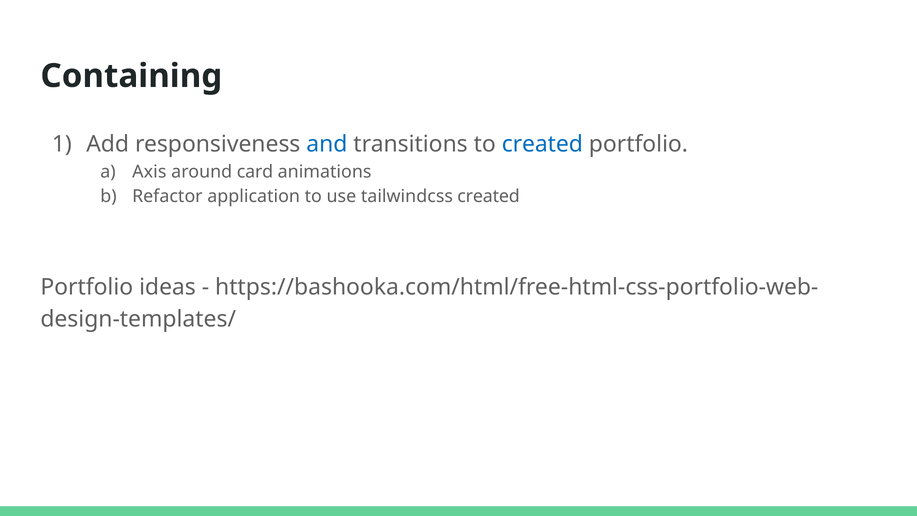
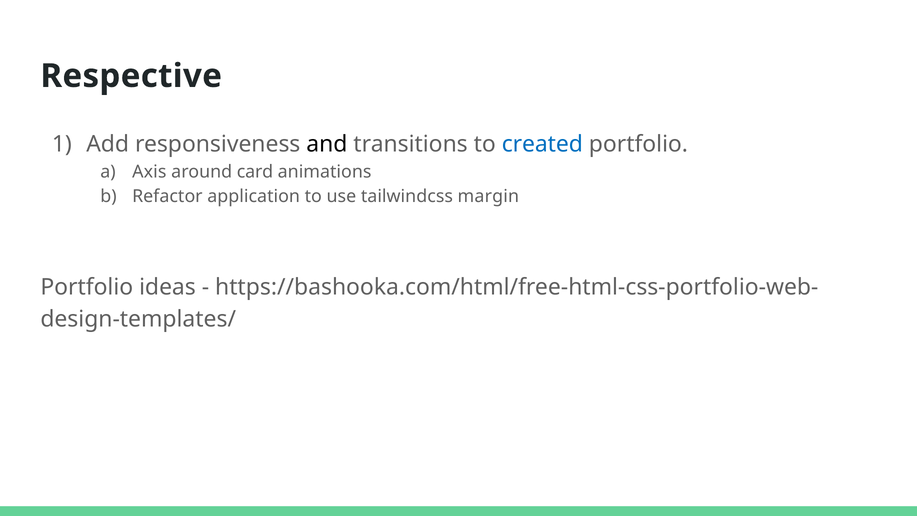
Containing: Containing -> Respective (131, 76)
and colour: blue -> black (327, 144)
tailwindcss created: created -> margin (488, 196)
